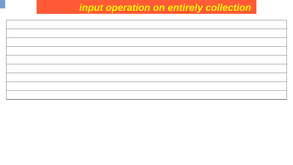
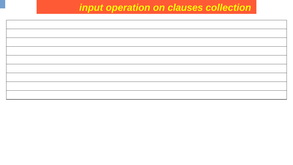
entirely: entirely -> clauses (185, 8)
